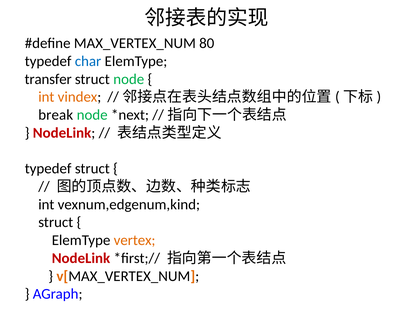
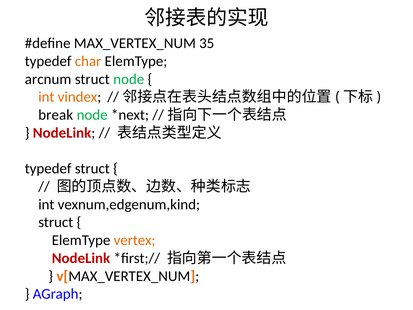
80: 80 -> 35 (207, 43)
char colour: blue -> orange (88, 61)
transfer: transfer -> arcnum (48, 79)
